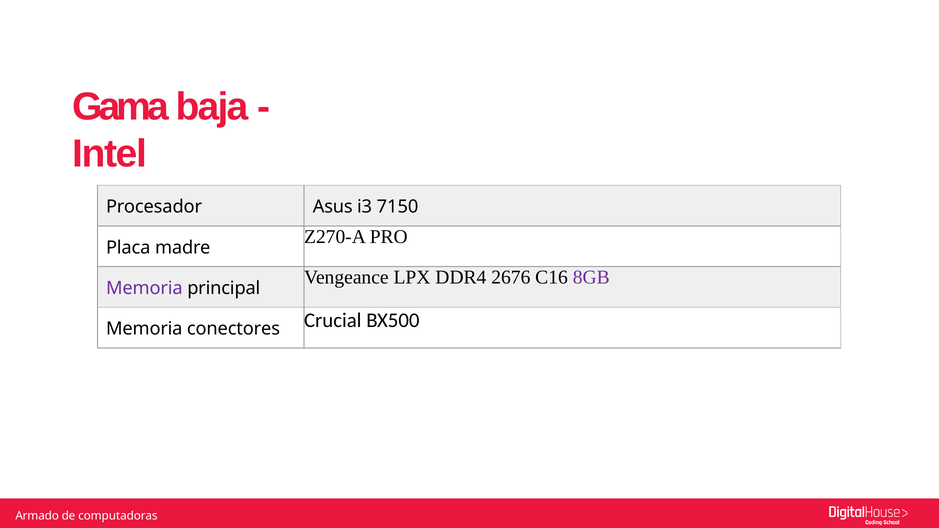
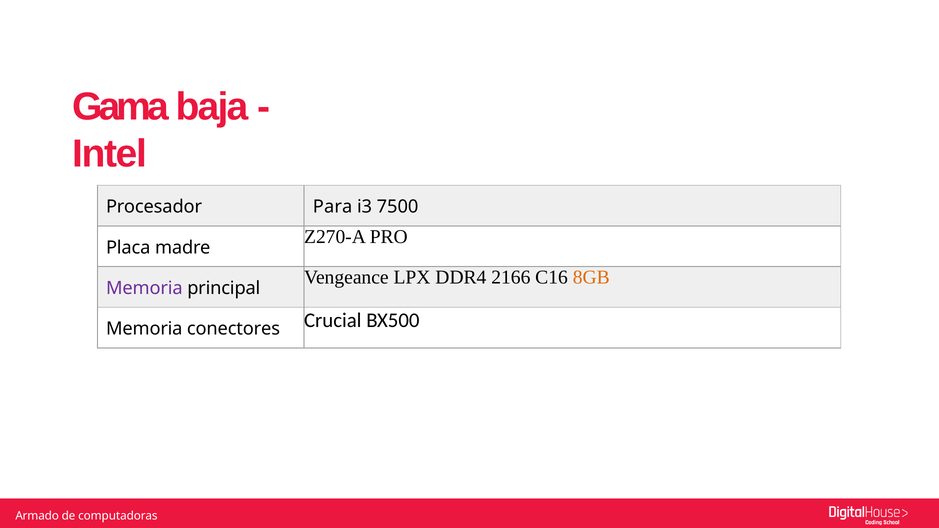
Asus: Asus -> Para (333, 207)
7150: 7150 -> 7500 (398, 207)
2676: 2676 -> 2166 (511, 278)
8GB colour: purple -> orange (591, 278)
